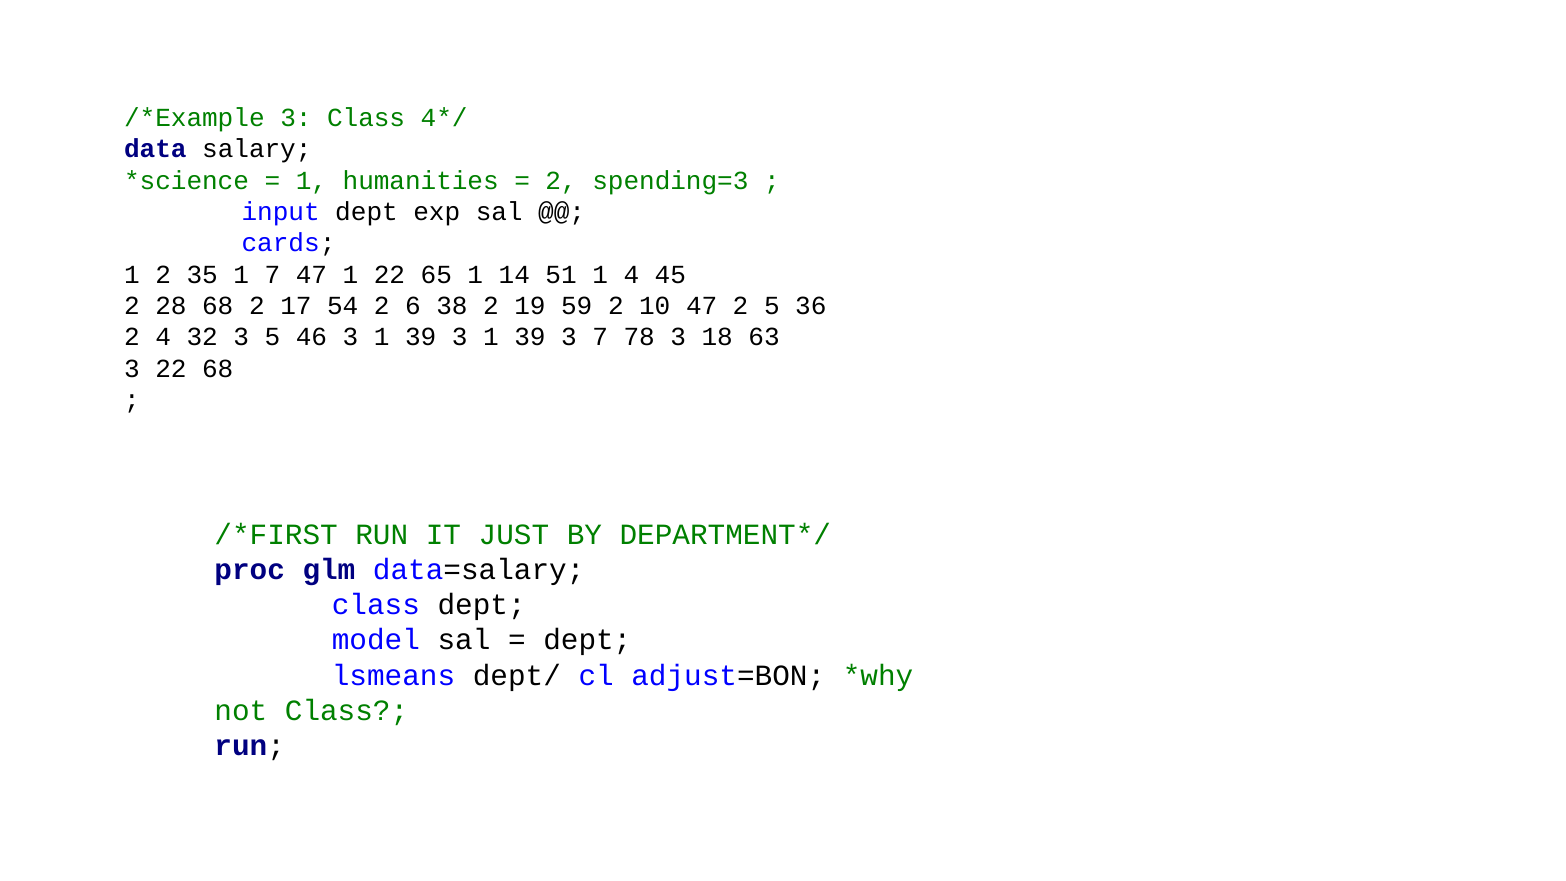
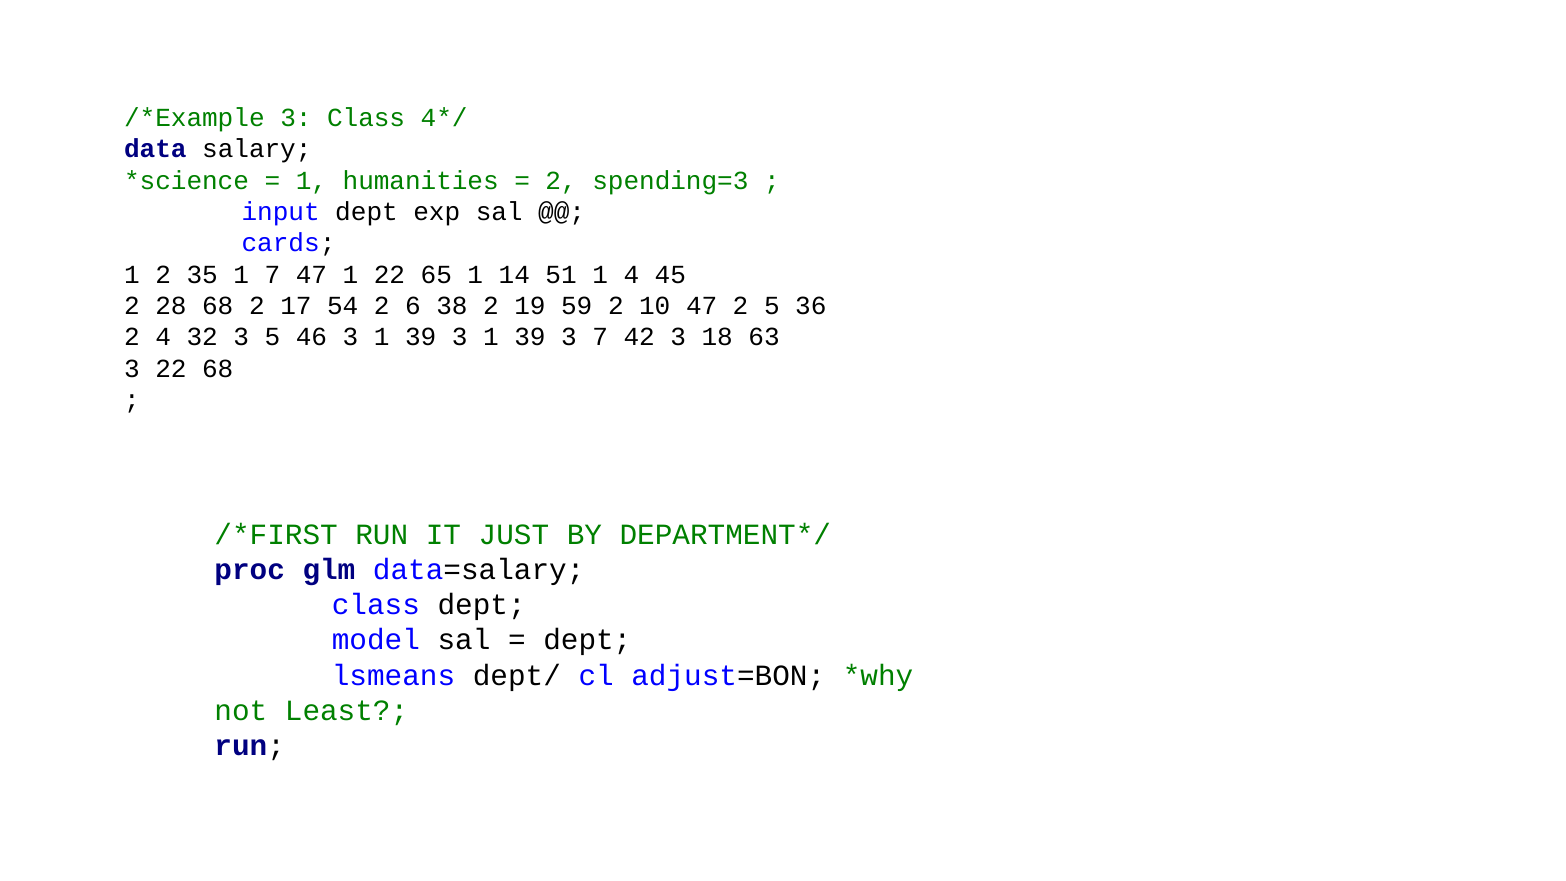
78: 78 -> 42 (639, 337)
not Class: Class -> Least (347, 710)
